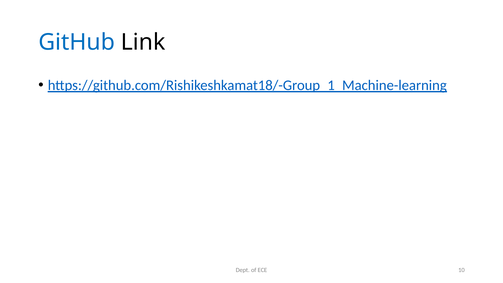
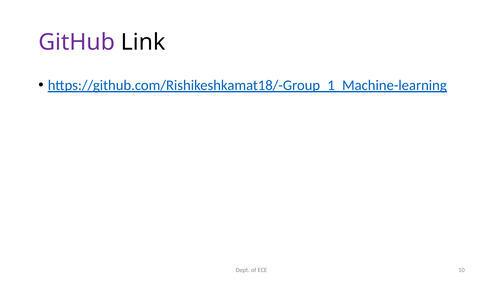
GitHub colour: blue -> purple (77, 42)
